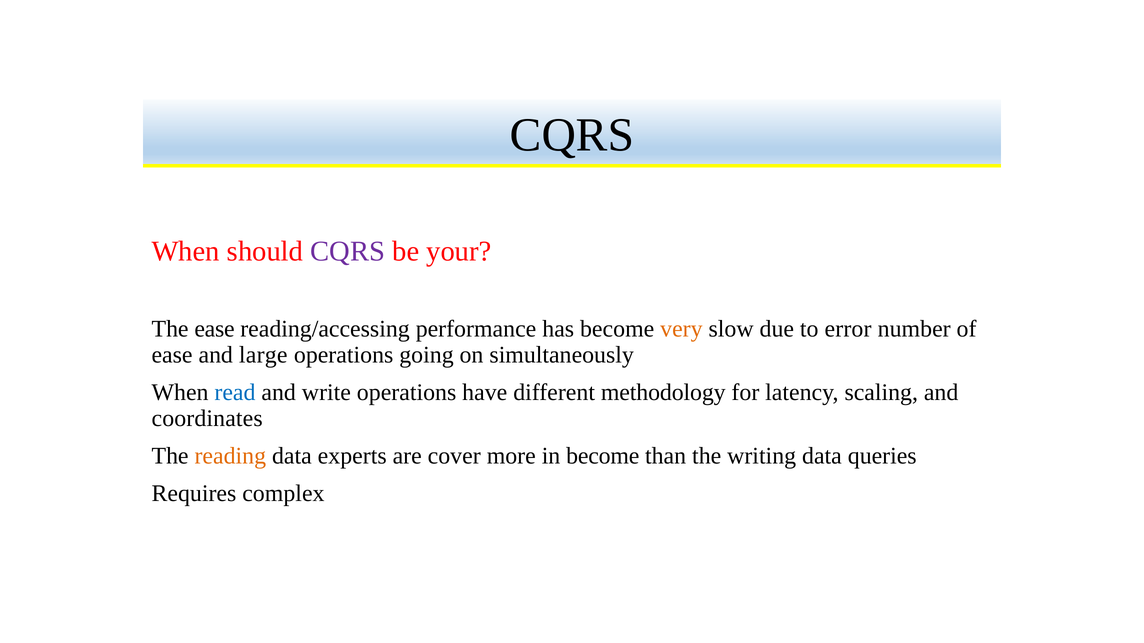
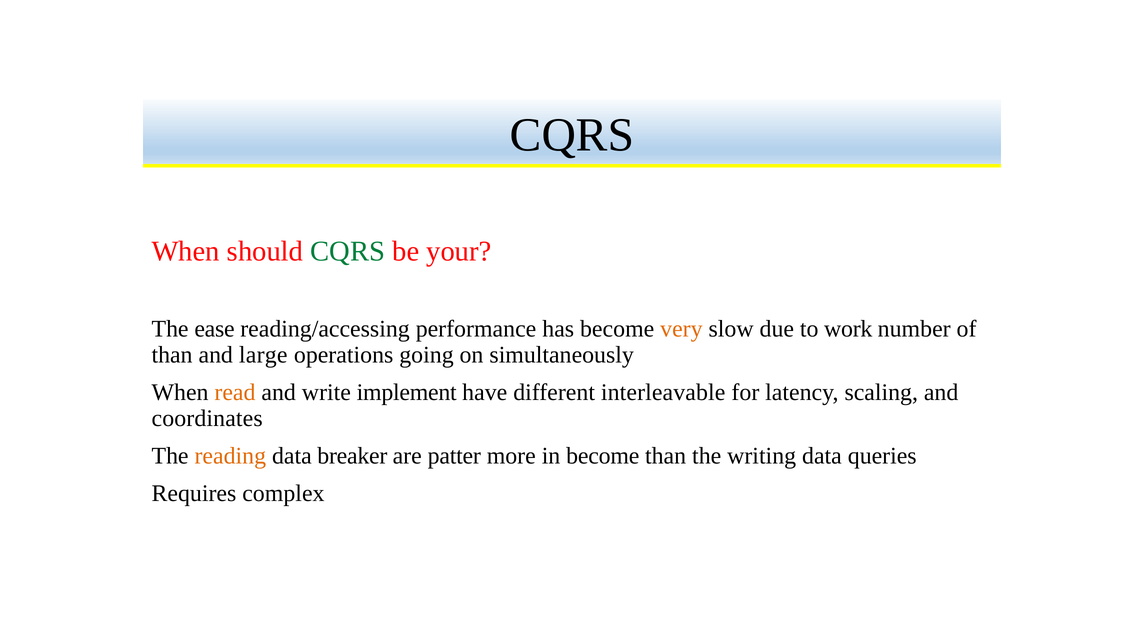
CQRS colour: purple -> green (348, 251)
error: error -> work (848, 329)
ease: ease -> than (172, 355)
read colour: blue -> orange (235, 393)
write operations: operations -> implement (407, 393)
methodology: methodology -> interleavable (663, 393)
experts: experts -> breaker (352, 456)
cover: cover -> patter (454, 456)
